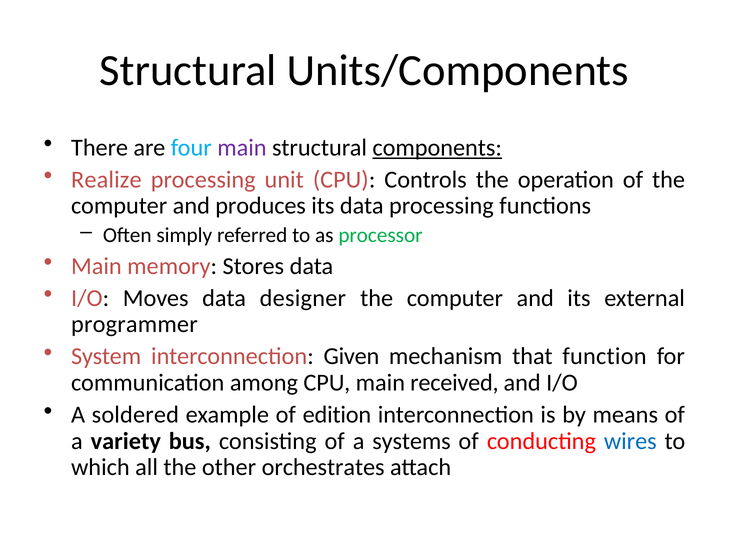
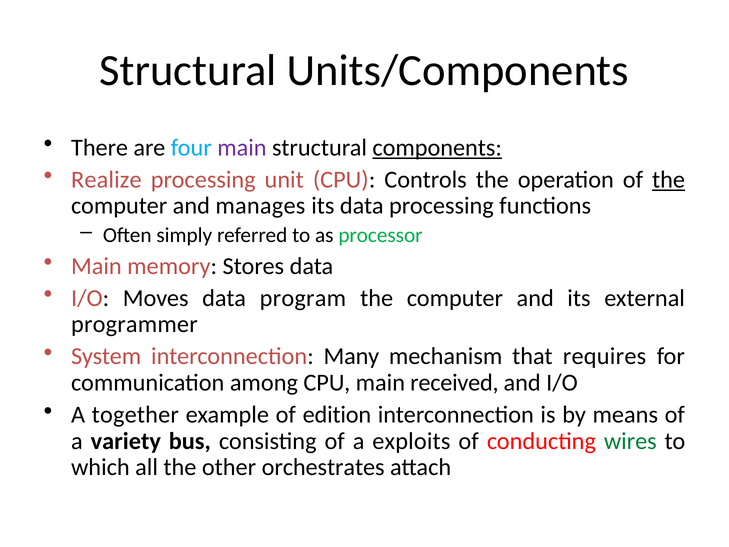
the underline: none -> present (668, 180)
produces: produces -> manages (260, 206)
designer: designer -> program (303, 298)
Given: Given -> Many (351, 356)
function: function -> requires (605, 356)
soldered: soldered -> together (135, 415)
systems: systems -> exploits (411, 441)
wires colour: blue -> green (630, 441)
